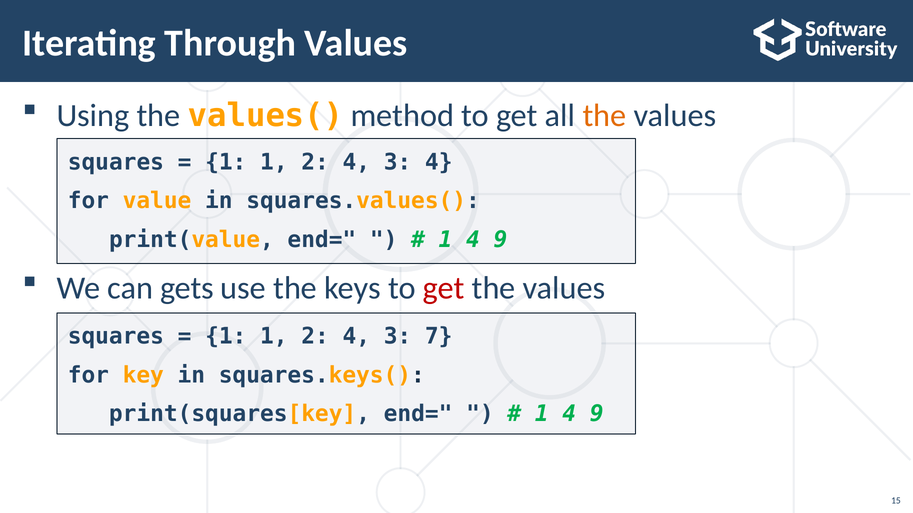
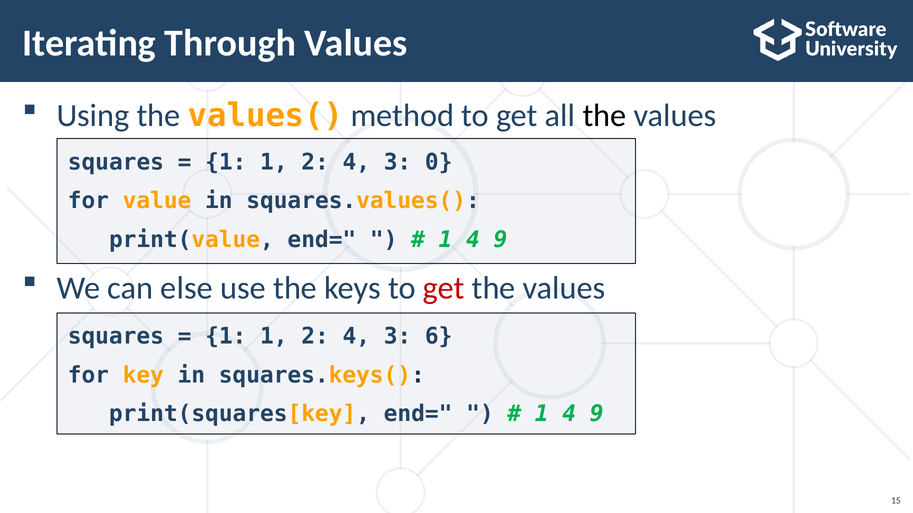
the colour: orange -> black (604, 116)
3 4: 4 -> 0 (439, 162)
gets: gets -> else (187, 288)
7: 7 -> 6 (439, 337)
